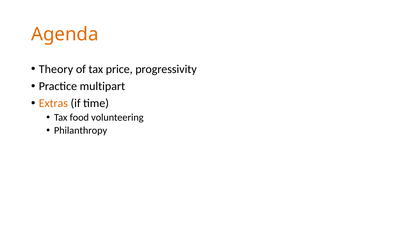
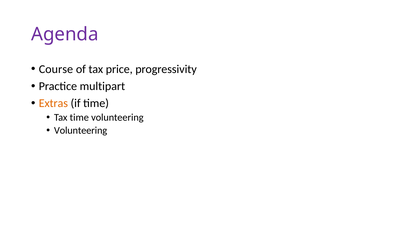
Agenda colour: orange -> purple (65, 34)
Theory: Theory -> Course (56, 69)
Tax food: food -> time (79, 117)
Philanthropy: Philanthropy -> Volunteering (81, 130)
